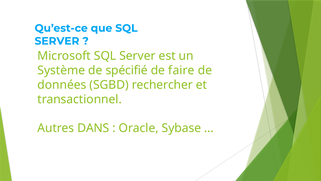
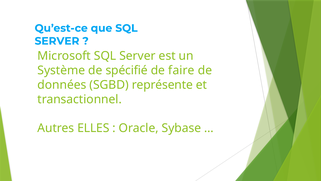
rechercher: rechercher -> représente (162, 85)
DANS: DANS -> ELLES (93, 128)
